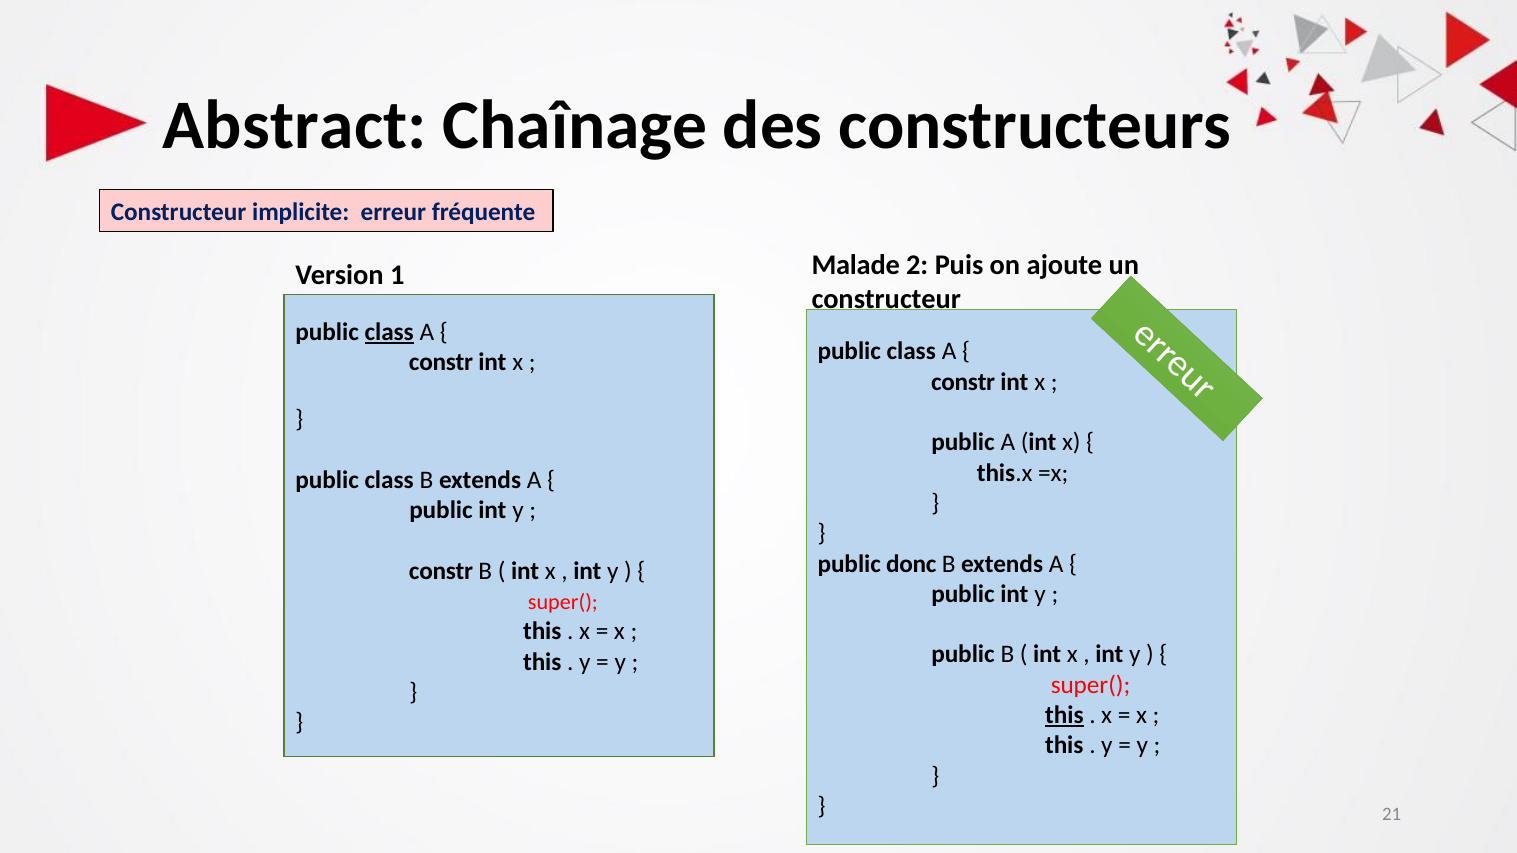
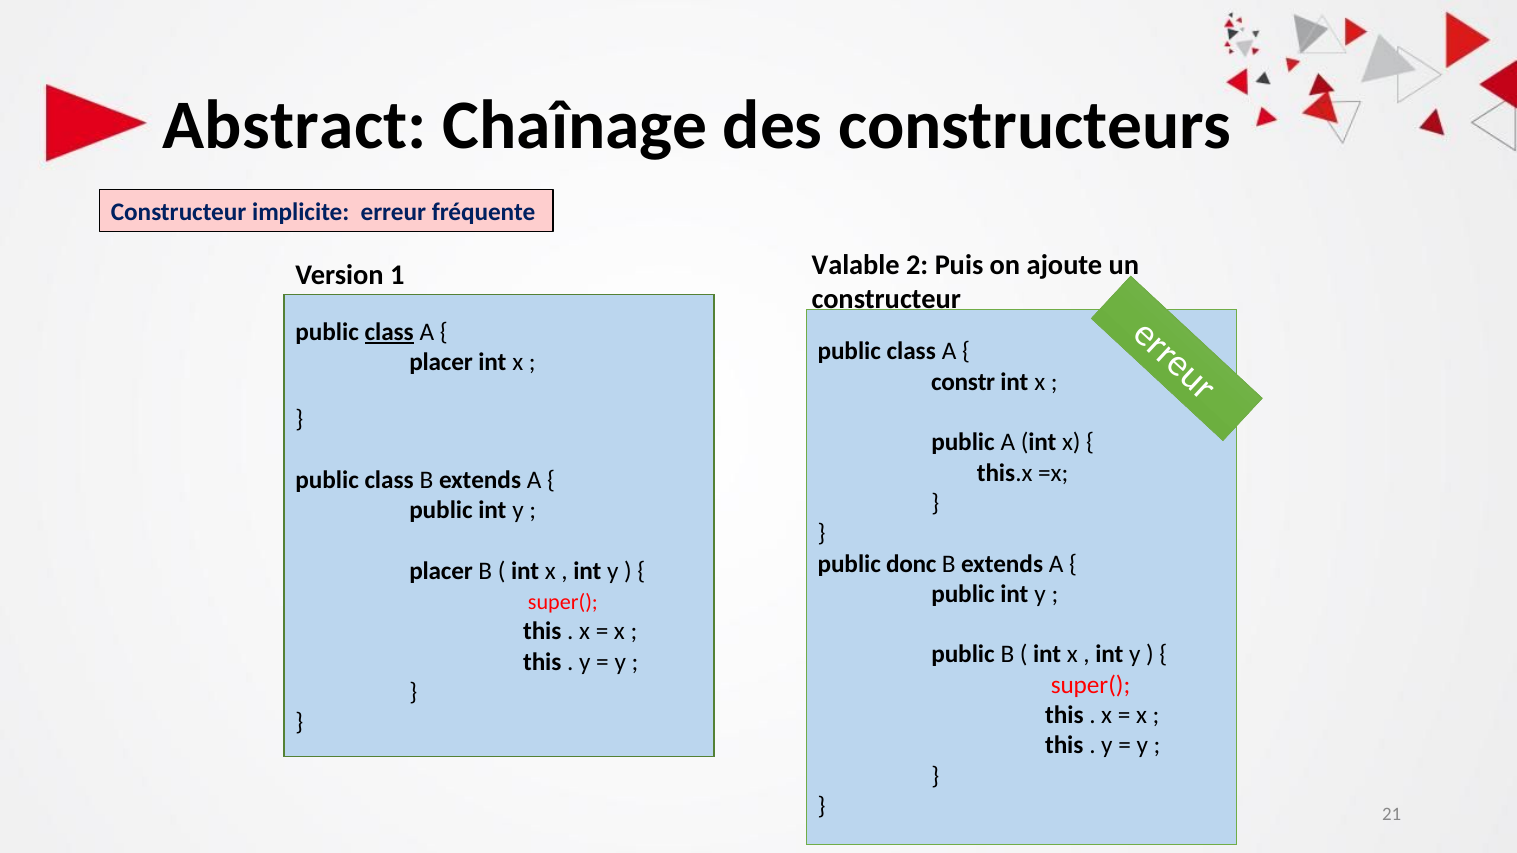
Malade: Malade -> Valable (856, 265)
constr: constr -> placer (441, 363)
constr: constr -> placer (441, 571)
this underline: present -> none (1064, 716)
